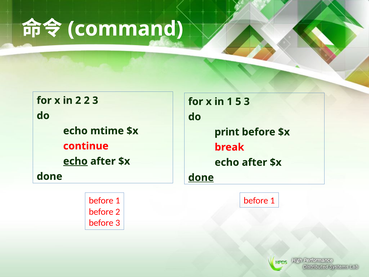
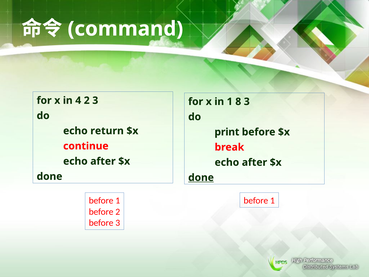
in 2: 2 -> 4 (78, 100)
5: 5 -> 8 (238, 102)
mtime: mtime -> return (107, 131)
echo underline: present -> none (75, 161)
